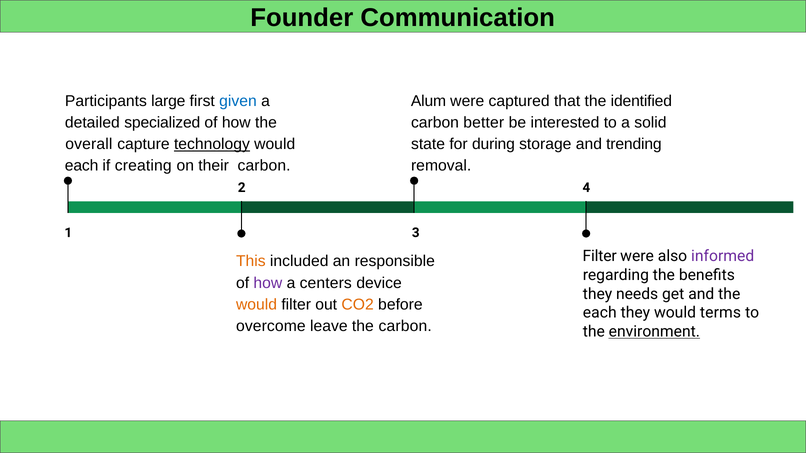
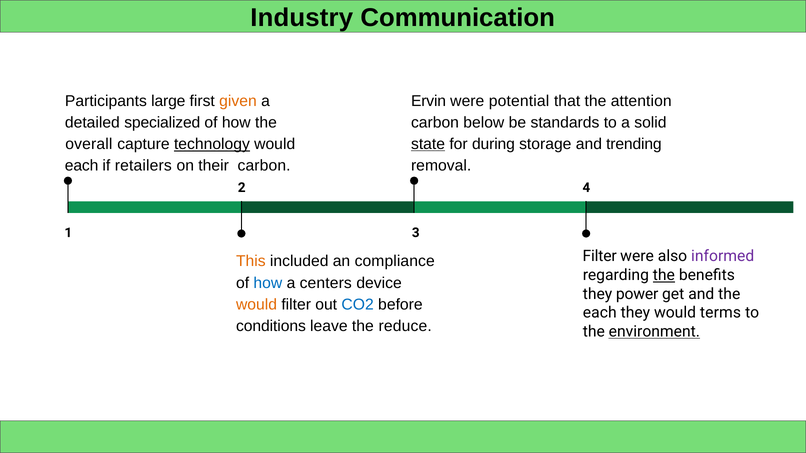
Founder: Founder -> Industry (302, 18)
Alum: Alum -> Ervin (429, 101)
captured: captured -> potential (519, 101)
identified: identified -> attention (641, 101)
given colour: blue -> orange (238, 101)
better: better -> below (484, 123)
interested: interested -> standards (565, 123)
state underline: none -> present (428, 144)
creating: creating -> retailers (143, 166)
responsible: responsible -> compliance (395, 262)
the underline: none -> present (664, 275)
how colour: purple -> blue (268, 283)
needs: needs -> power (637, 294)
CO2 colour: orange -> blue (358, 305)
overcome: overcome -> conditions (271, 326)
the carbon: carbon -> reduce (405, 326)
